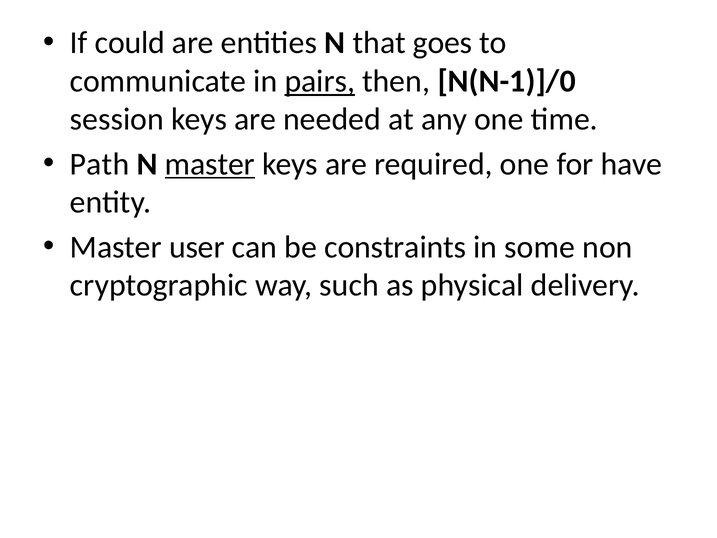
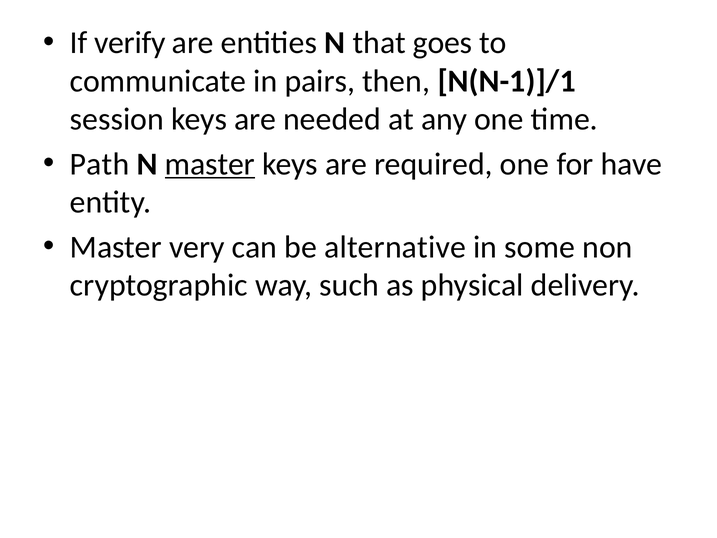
could: could -> verify (130, 43)
pairs underline: present -> none (320, 81)
N(N-1)]/0: N(N-1)]/0 -> N(N-1)]/1 (507, 81)
user: user -> very (197, 247)
constraints: constraints -> alternative (395, 247)
